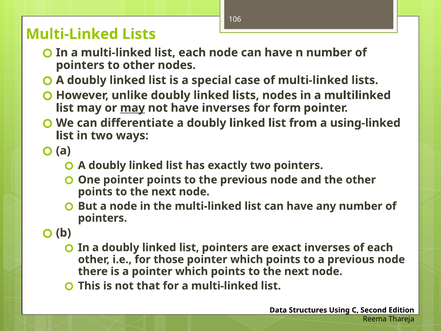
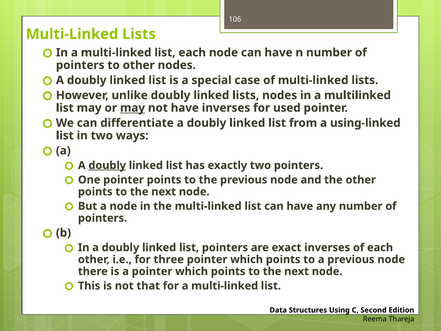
form: form -> used (287, 108)
doubly underline: none -> present (107, 165)
those: those -> three (169, 259)
